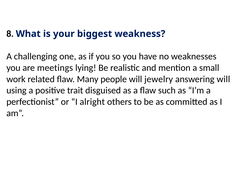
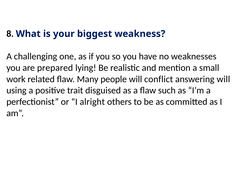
meetings: meetings -> prepared (55, 68)
jewelry: jewelry -> conflict (159, 79)
